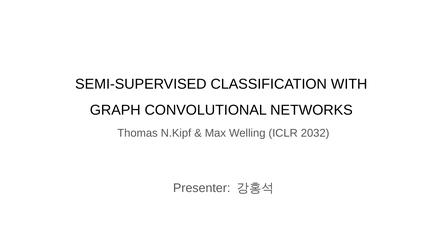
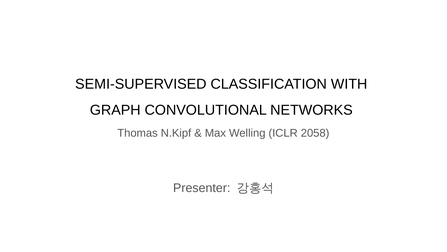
2032: 2032 -> 2058 (315, 133)
